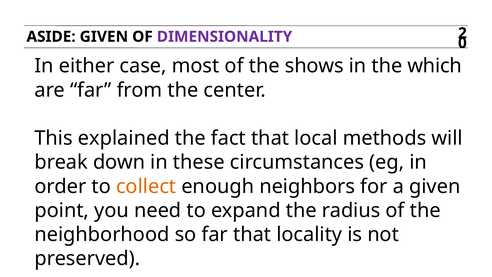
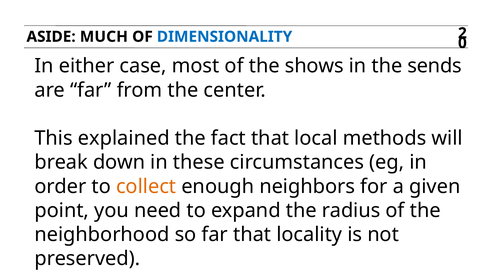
ASIDE GIVEN: GIVEN -> MUCH (104, 37)
DIMENSIONALITY colour: purple -> blue (225, 37)
which: which -> sends (435, 66)
